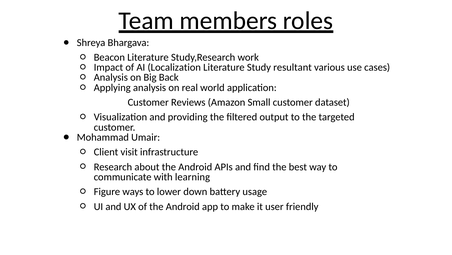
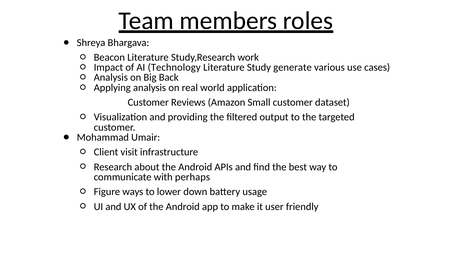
Localization: Localization -> Technology (174, 67)
resultant: resultant -> generate (293, 67)
learning: learning -> perhaps (193, 176)
